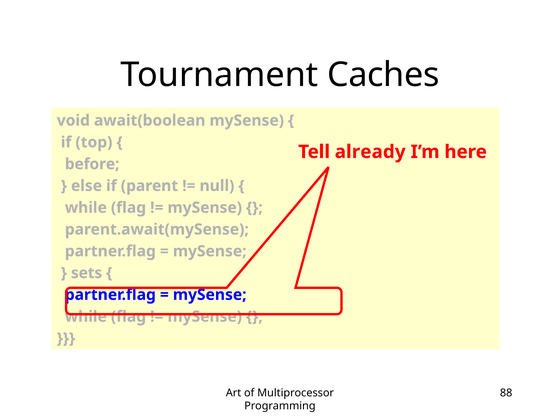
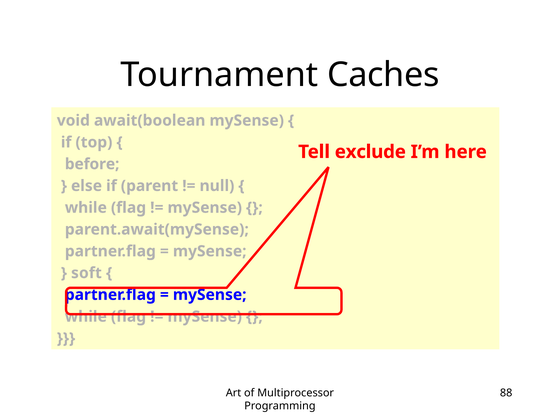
already: already -> exclude (370, 152)
sets: sets -> soft (86, 273)
